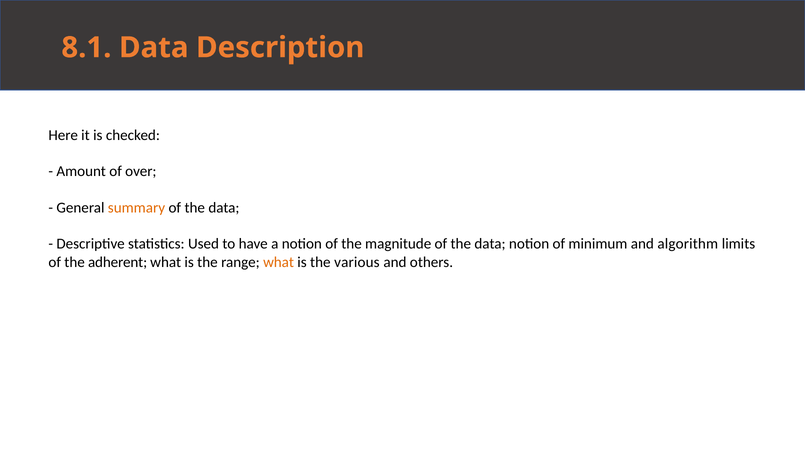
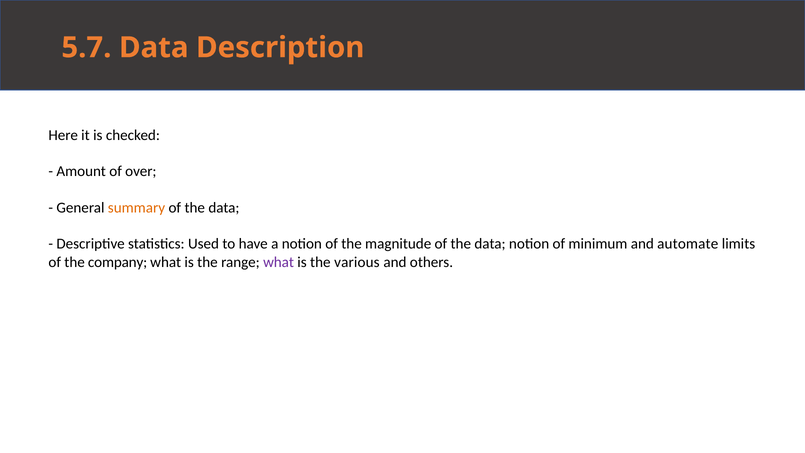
8.1: 8.1 -> 5.7 (86, 48)
algorithm: algorithm -> automate (688, 244)
adherent: adherent -> company (118, 262)
what colour: orange -> purple (279, 262)
